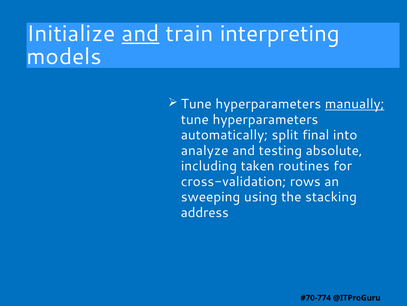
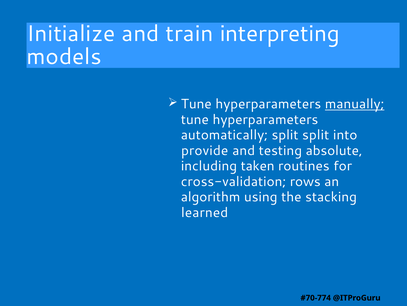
and underline: present -> none (141, 34)
split final: final -> split (316, 135)
analyze: analyze -> provide (205, 150)
sweeping: sweeping -> algorithm (211, 197)
address: address -> learned (205, 212)
